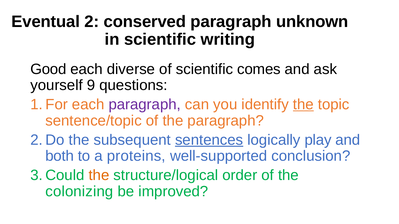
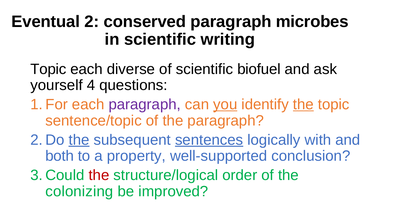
unknown: unknown -> microbes (312, 22)
Good: Good -> Topic (48, 69)
comes: comes -> biofuel (259, 69)
9: 9 -> 4 (91, 85)
you underline: none -> present (225, 105)
the underline: none -> present (79, 140)
play: play -> with (318, 140)
proteins: proteins -> property (136, 156)
the colour: orange -> red (99, 176)
